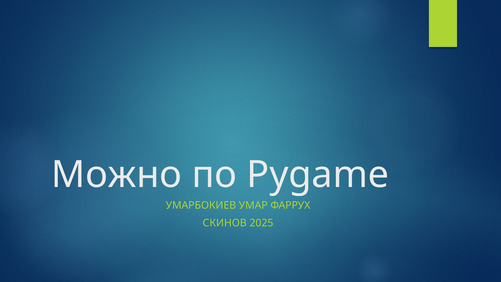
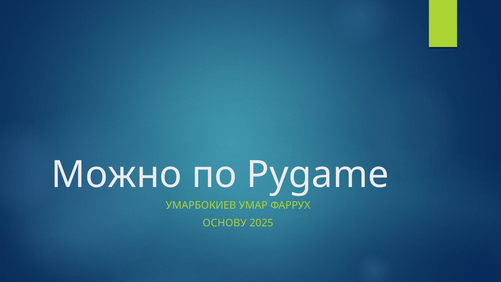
СКИНОВ: СКИНОВ -> ОСНОВУ (225, 223)
